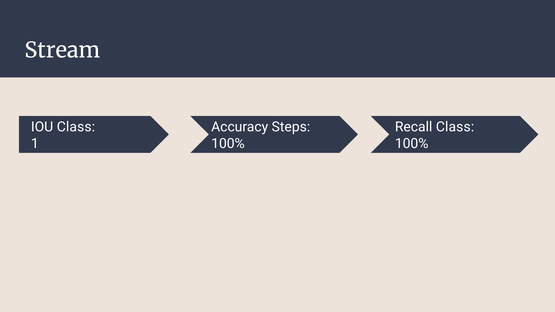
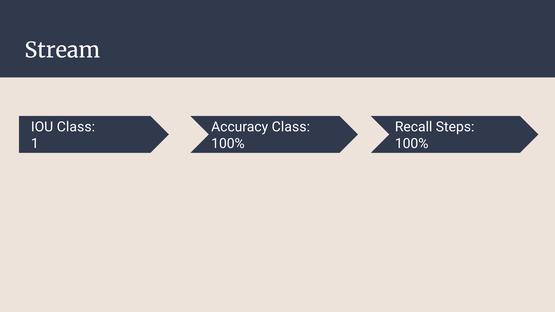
Accuracy Steps: Steps -> Class (291, 127)
Recall Class: Class -> Steps (455, 127)
